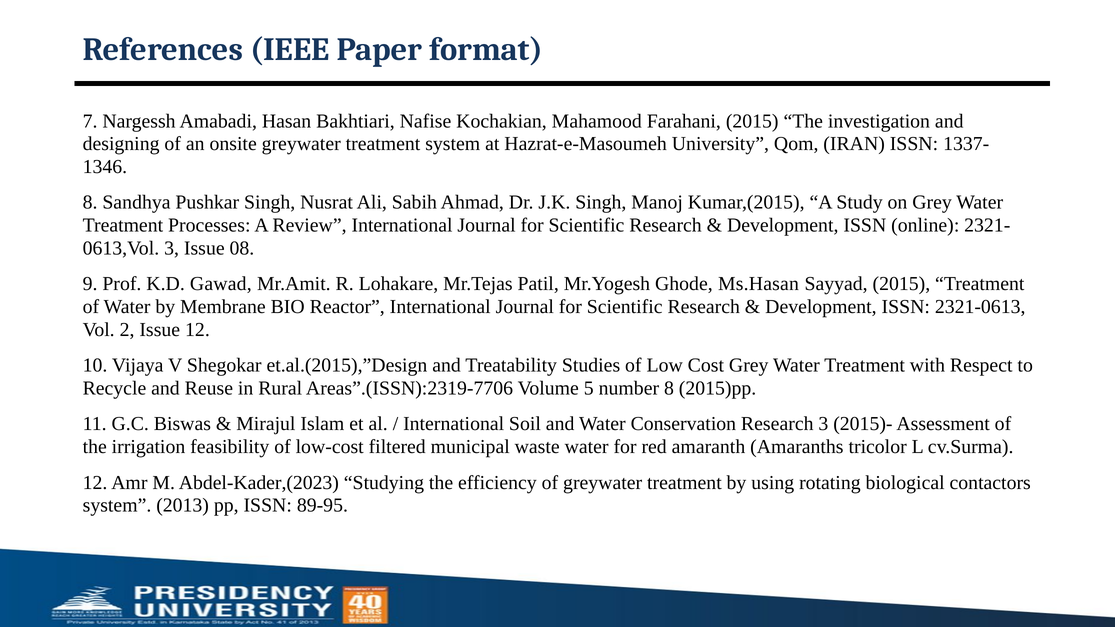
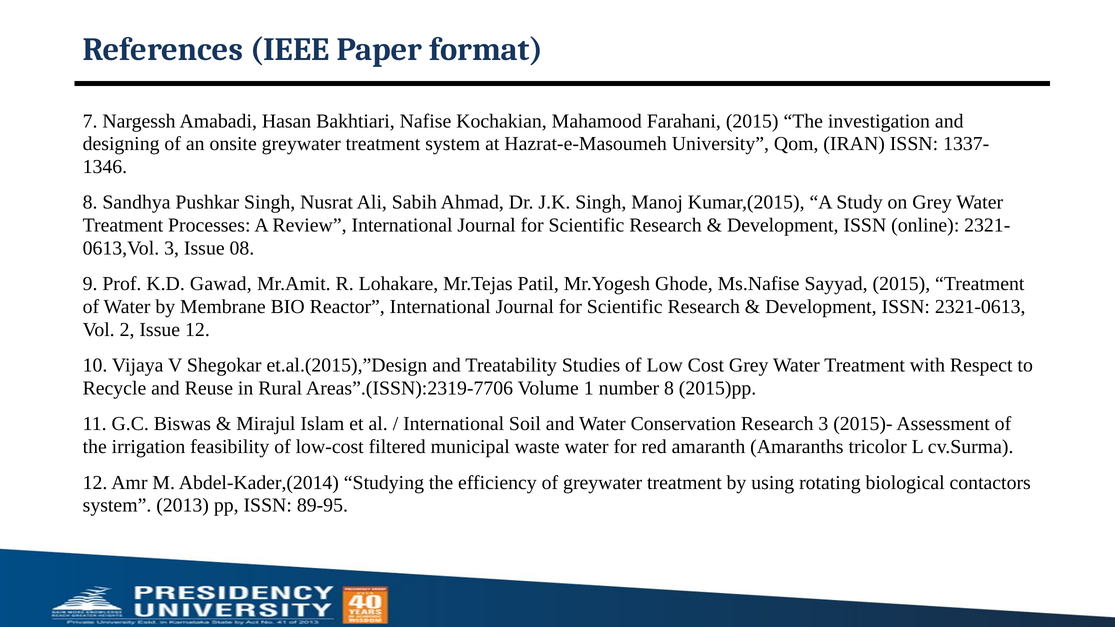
Ms.Hasan: Ms.Hasan -> Ms.Nafise (759, 284)
5: 5 -> 1 (589, 388)
Abdel-Kader,(2023: Abdel-Kader,(2023 -> Abdel-Kader,(2014 (259, 483)
